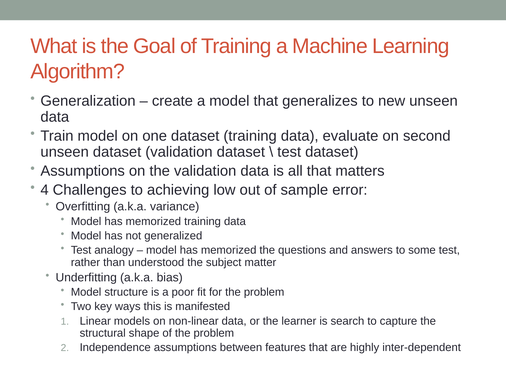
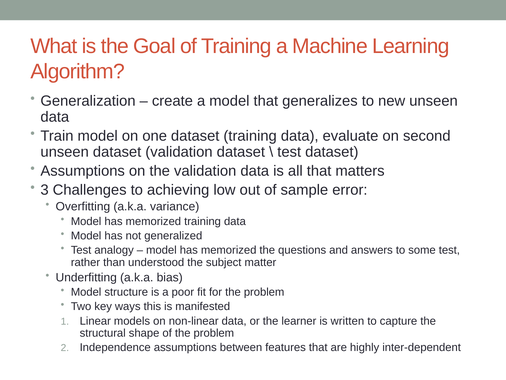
4: 4 -> 3 (45, 190)
search: search -> written (347, 321)
